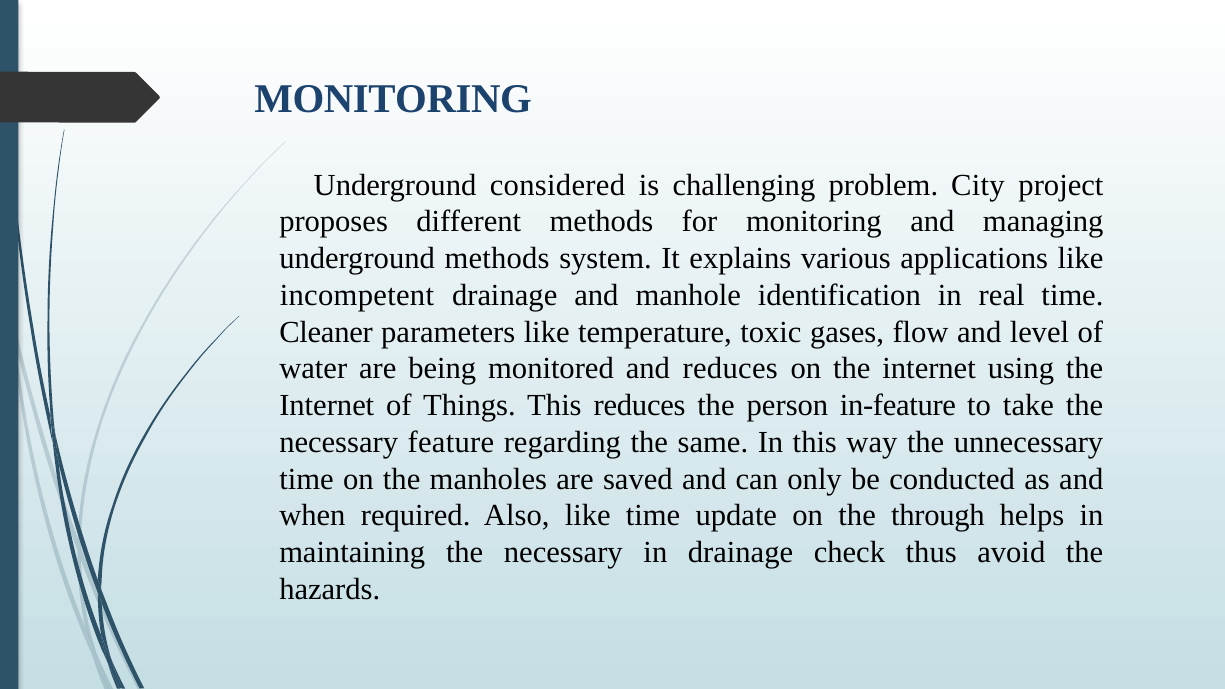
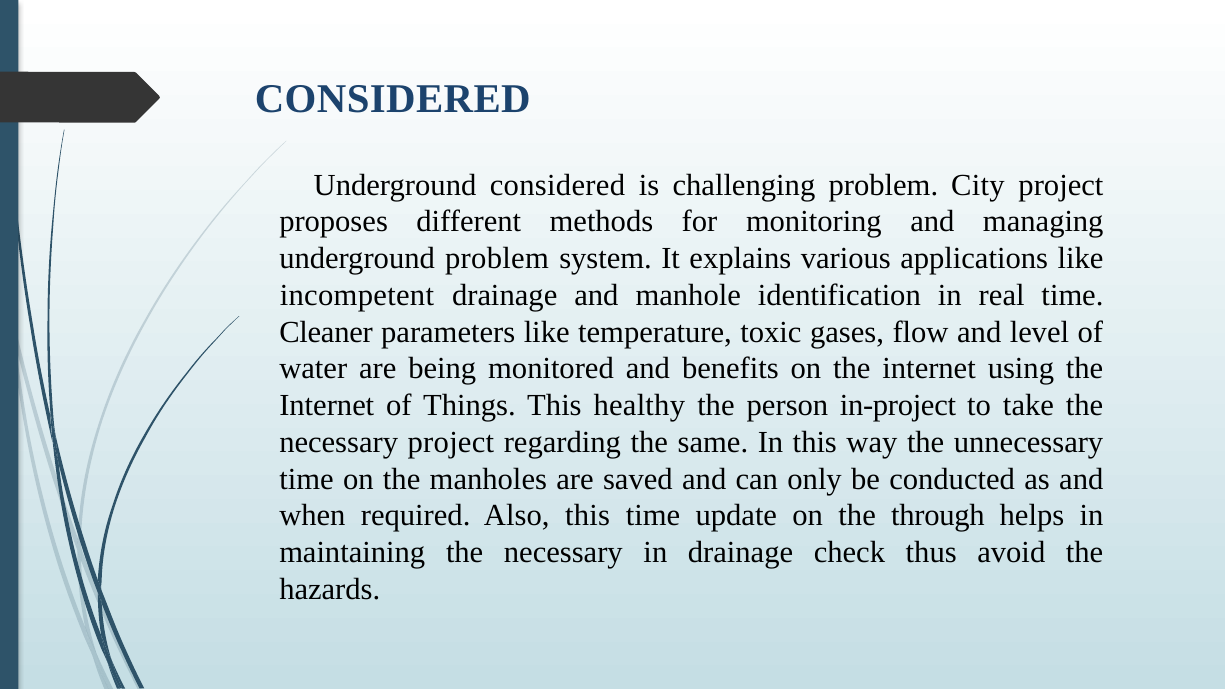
MONITORING: MONITORING -> CONSIDERED (393, 99)
underground methods: methods -> problem (497, 258)
and reduces: reduces -> benefits (730, 369)
This reduces: reduces -> healthy (639, 405)
in-feature: in-feature -> in-project (898, 405)
necessary feature: feature -> project (451, 442)
Also like: like -> this (588, 516)
